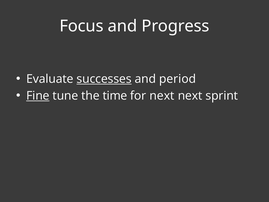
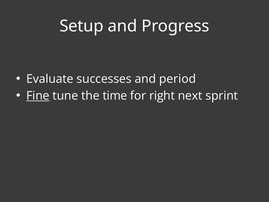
Focus: Focus -> Setup (81, 26)
successes underline: present -> none (104, 79)
for next: next -> right (162, 96)
